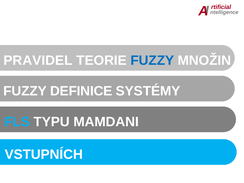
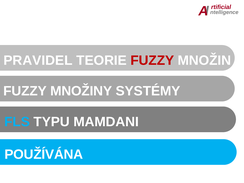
FUZZY colour: blue -> red (152, 60)
DEFINICE: DEFINICE -> MNOŽINY (81, 91)
VSTUPNÍCH: VSTUPNÍCH -> POUŽÍVÁNA (44, 154)
